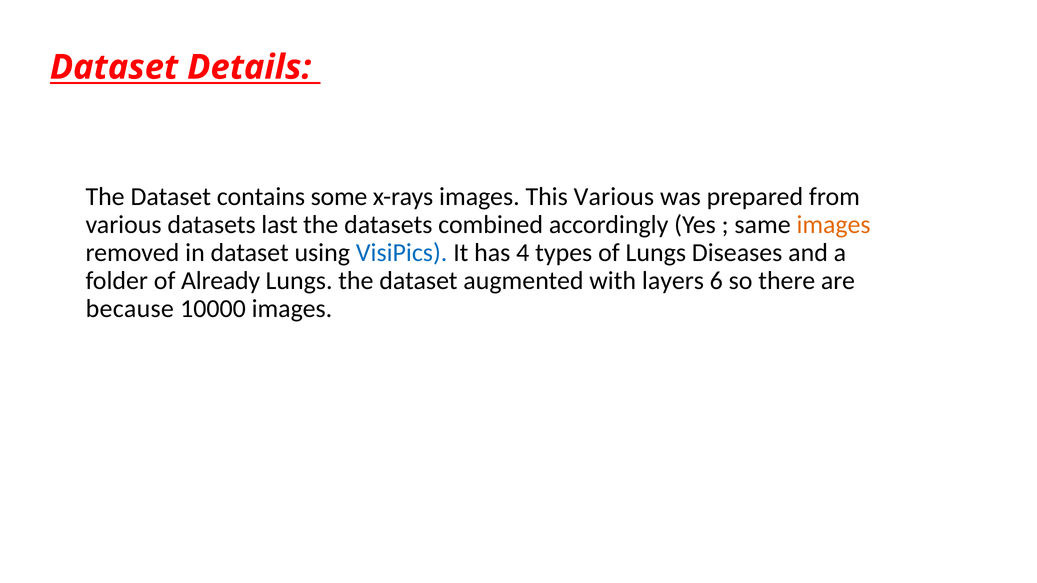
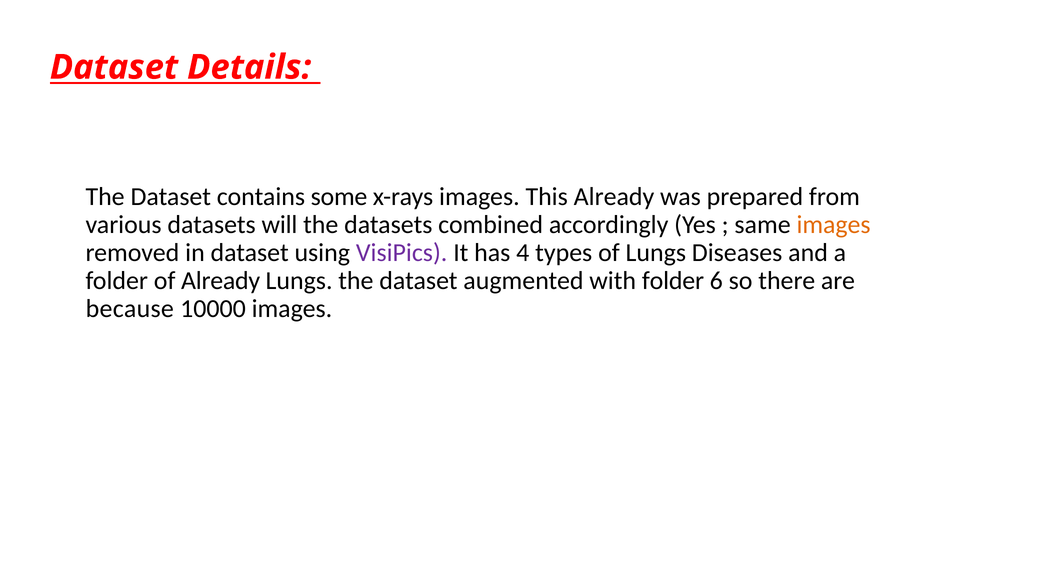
This Various: Various -> Already (614, 197)
last: last -> will (280, 225)
VisiPics colour: blue -> purple (402, 253)
with layers: layers -> folder (673, 281)
